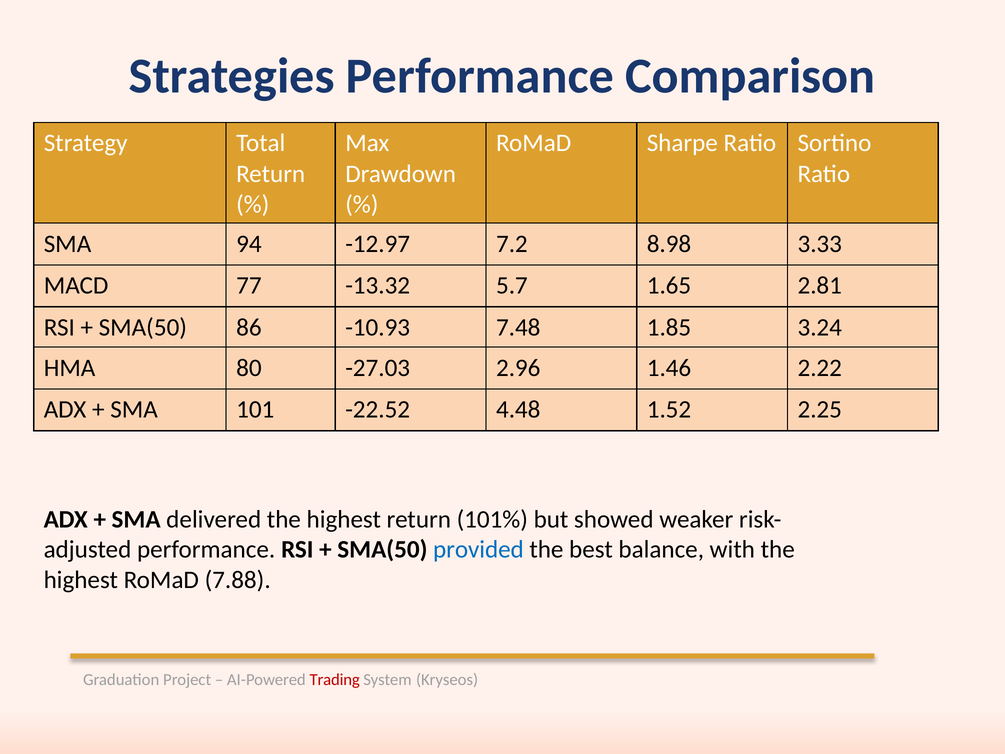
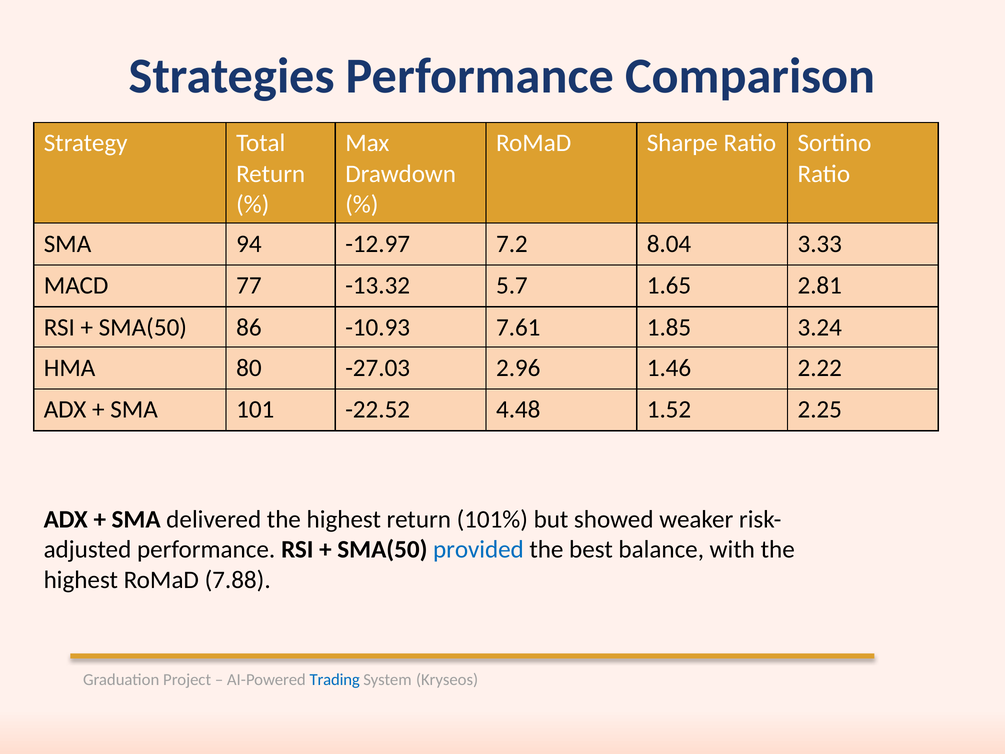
8.98: 8.98 -> 8.04 (669, 244)
7.48: 7.48 -> 7.61 (518, 327)
Trading colour: red -> blue (335, 679)
